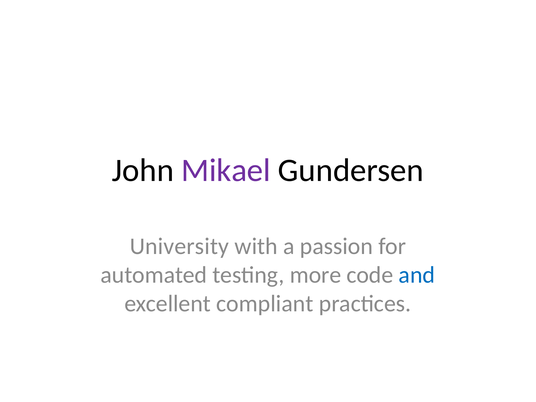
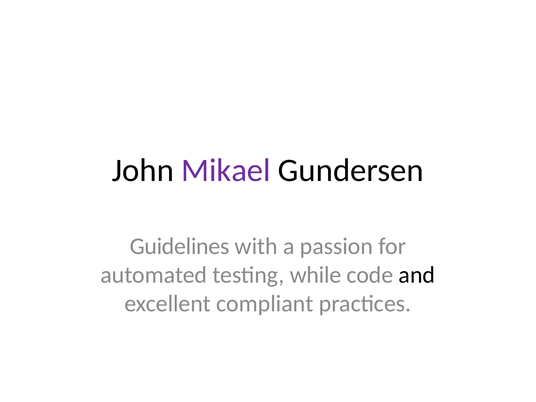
University: University -> Guidelines (180, 246)
more: more -> while (316, 275)
and colour: blue -> black (417, 275)
